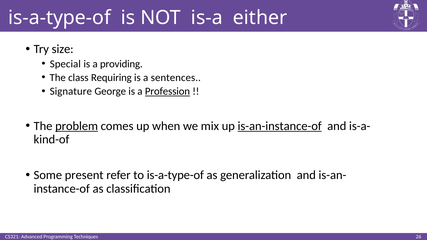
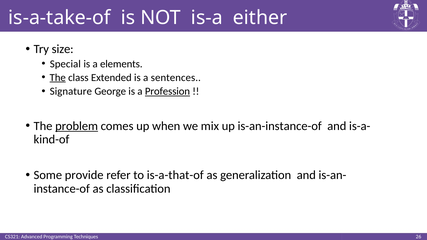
is-a-type-of: is-a-type-of -> is-a-take-of (59, 18)
providing: providing -> elements (121, 64)
The underline: none -> present (58, 78)
Requiring: Requiring -> Extended (111, 78)
is-an-instance-of underline: present -> none (280, 126)
present: present -> provide (84, 175)
to is-a-type-of: is-a-type-of -> is-a-that-of (175, 175)
